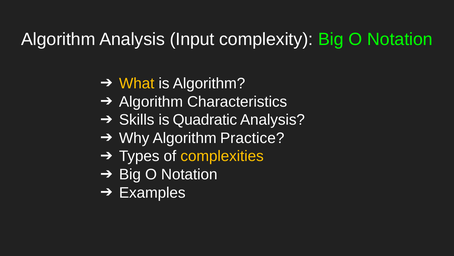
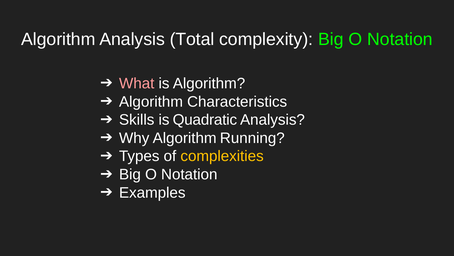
Input: Input -> Total (192, 39)
What colour: yellow -> pink (137, 83)
Practice: Practice -> Running (252, 138)
